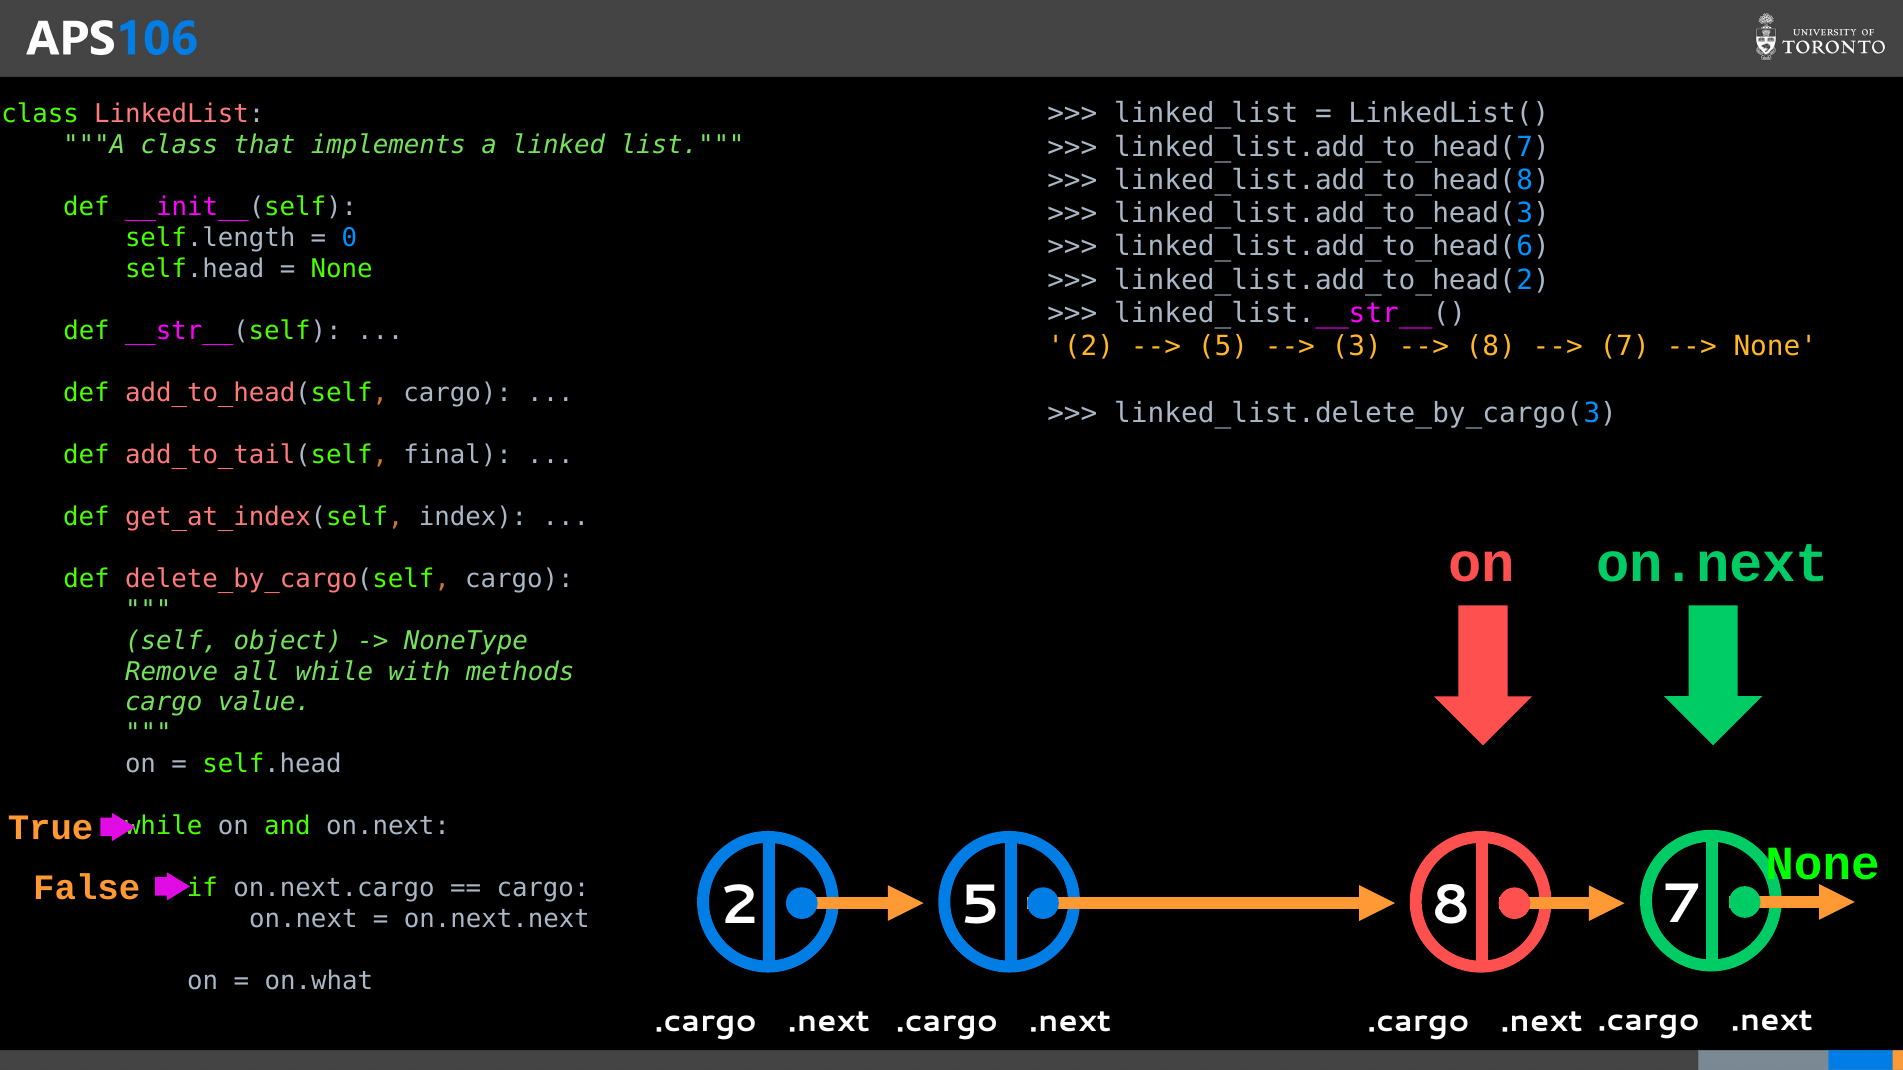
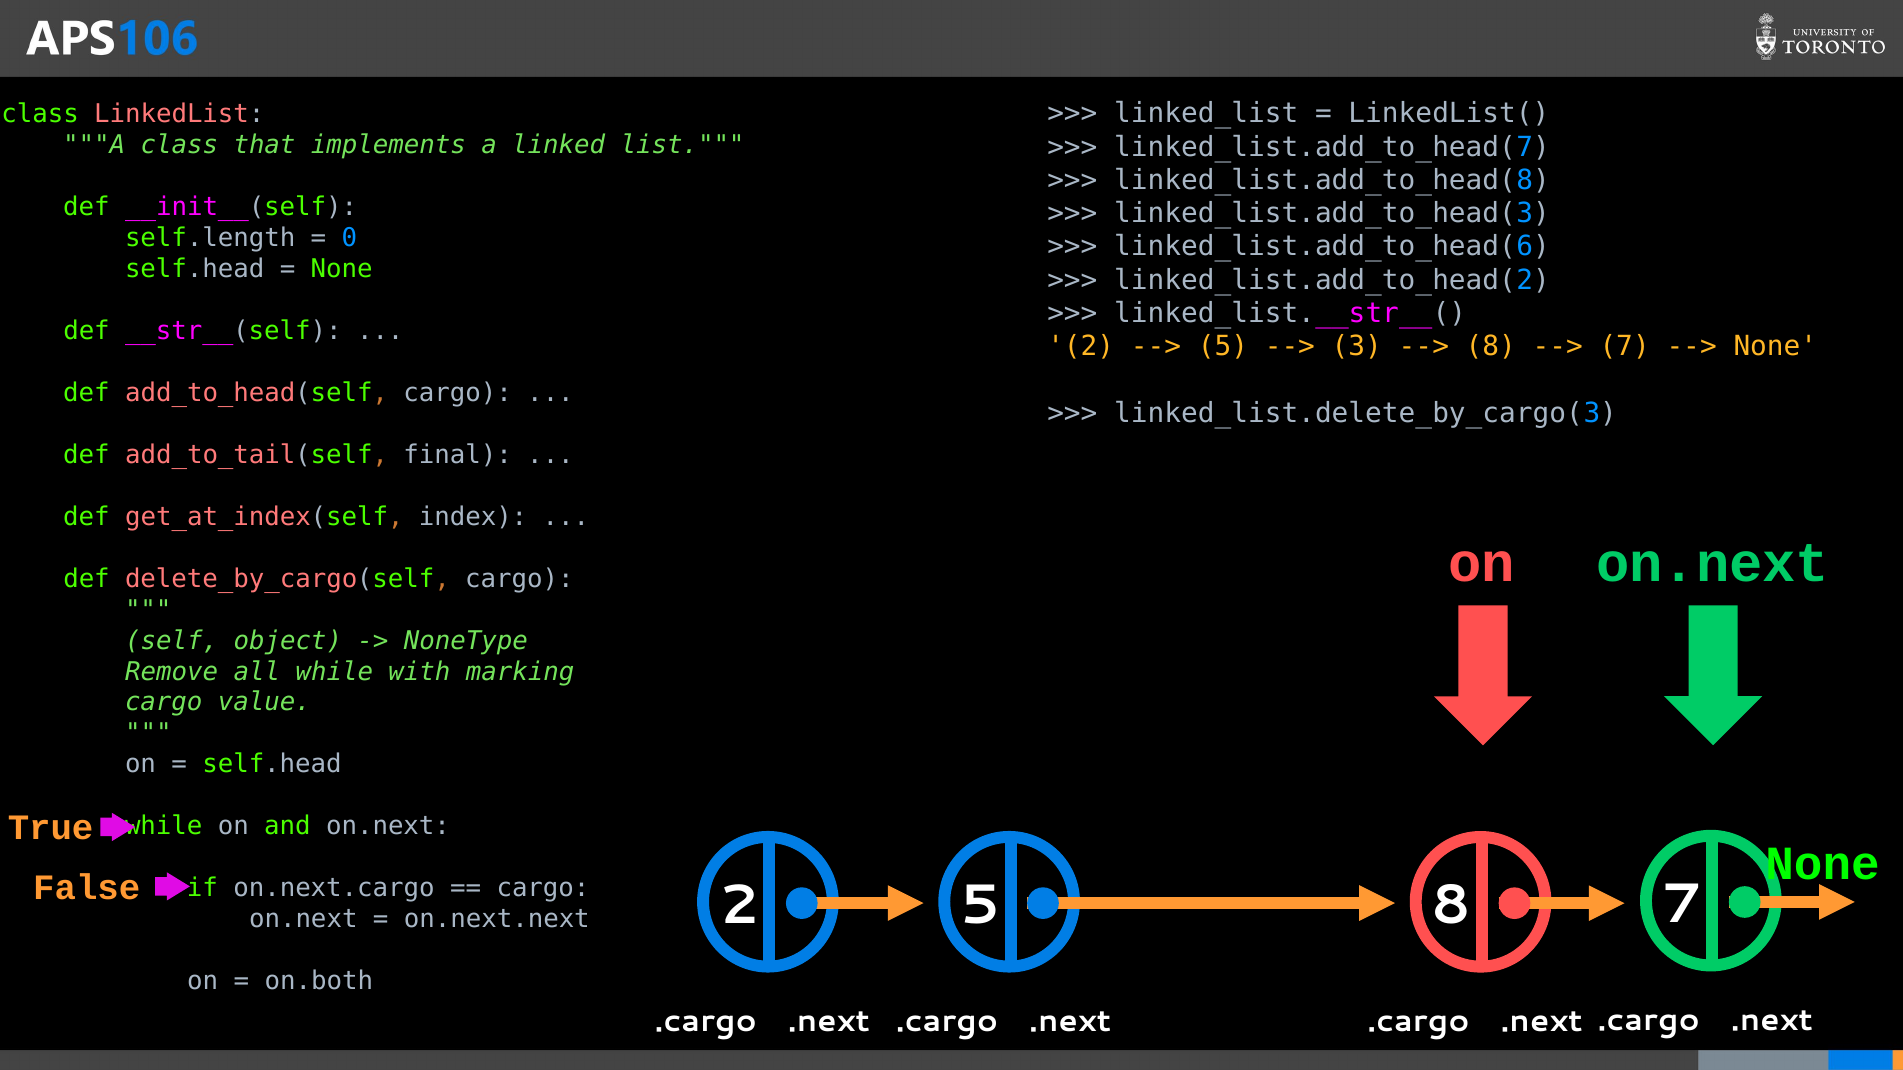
methods: methods -> marking (520, 672)
on.what: on.what -> on.both (319, 981)
